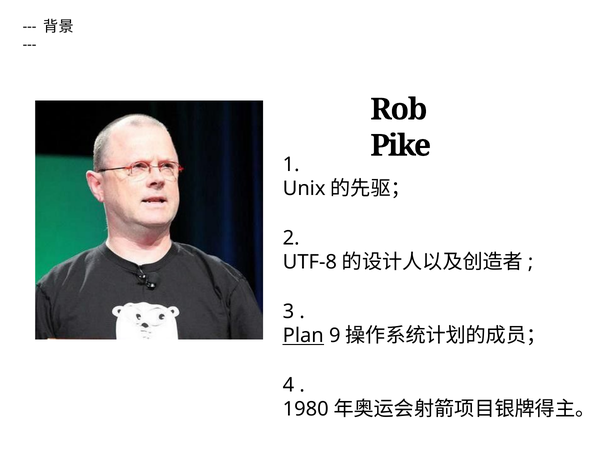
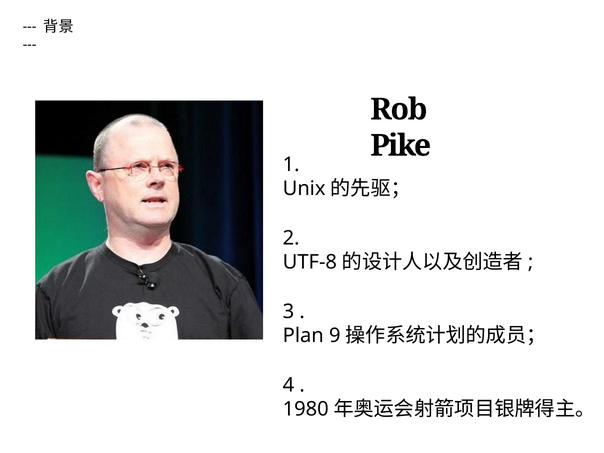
Plan underline: present -> none (303, 336)
